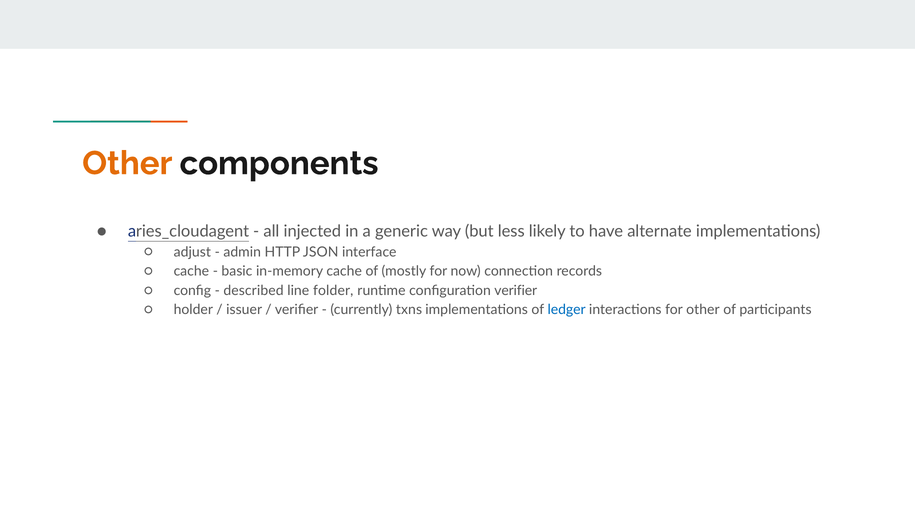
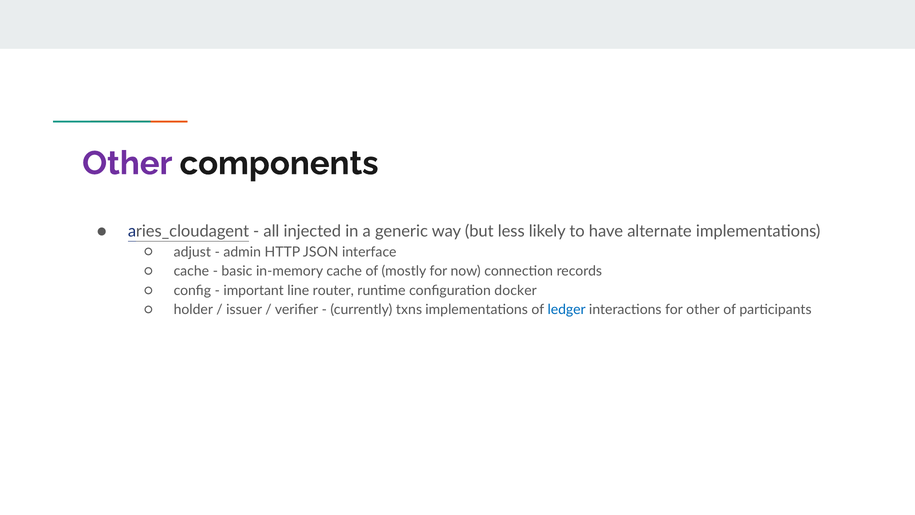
Other colour: orange -> purple (127, 163)
described: described -> important (254, 290)
folder: folder -> router (333, 290)
configuration verifier: verifier -> docker (516, 290)
